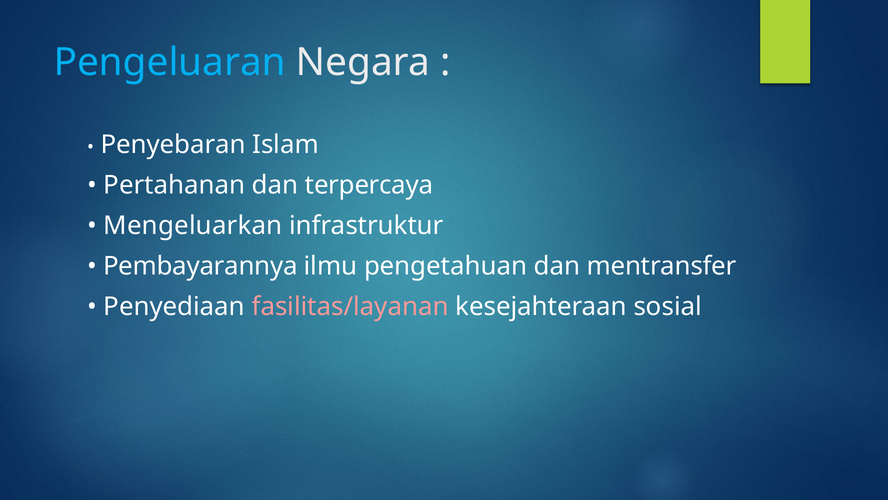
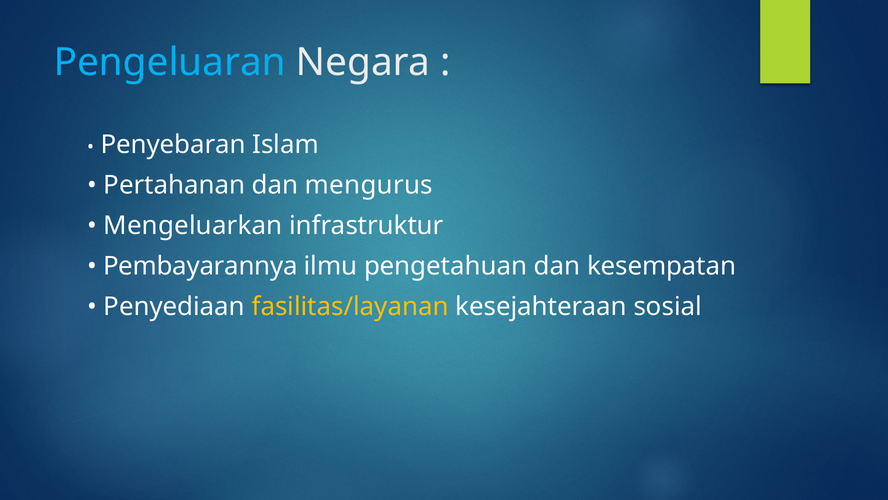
terpercaya: terpercaya -> mengurus (369, 185)
mentransfer: mentransfer -> kesempatan (662, 266)
fasilitas/layanan colour: pink -> yellow (350, 306)
